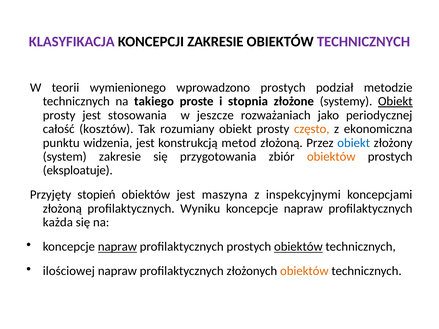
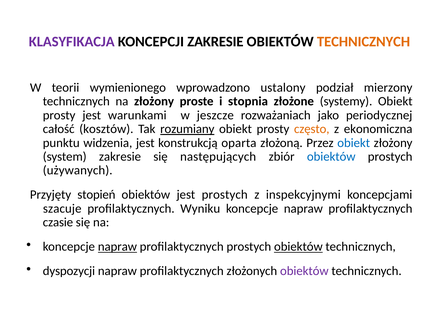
TECHNICZNYCH colour: purple -> orange (364, 42)
wprowadzono prostych: prostych -> ustalony (283, 88)
metodzie: metodzie -> mierzony (388, 88)
na takiego: takiego -> złożony (154, 101)
Obiekt underline: present -> none (395, 101)
stosowania: stosowania -> warunkami (137, 115)
rozumiany underline: none -> present (187, 129)
metod: metod -> oparta (239, 143)
przygotowania: przygotowania -> następujących (218, 157)
obiektów colour: orange -> blue (331, 157)
eksploatuje: eksploatuje -> używanych (78, 171)
jest maszyna: maszyna -> prostych (225, 195)
złożoną: złożoną -> szacuje (62, 209)
każda: każda -> czasie (58, 223)
ilościowej: ilościowej -> dyspozycji (69, 271)
obiektów colour: orange -> purple (304, 271)
